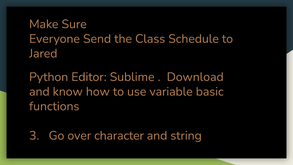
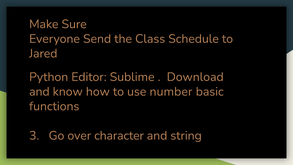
variable: variable -> number (171, 91)
